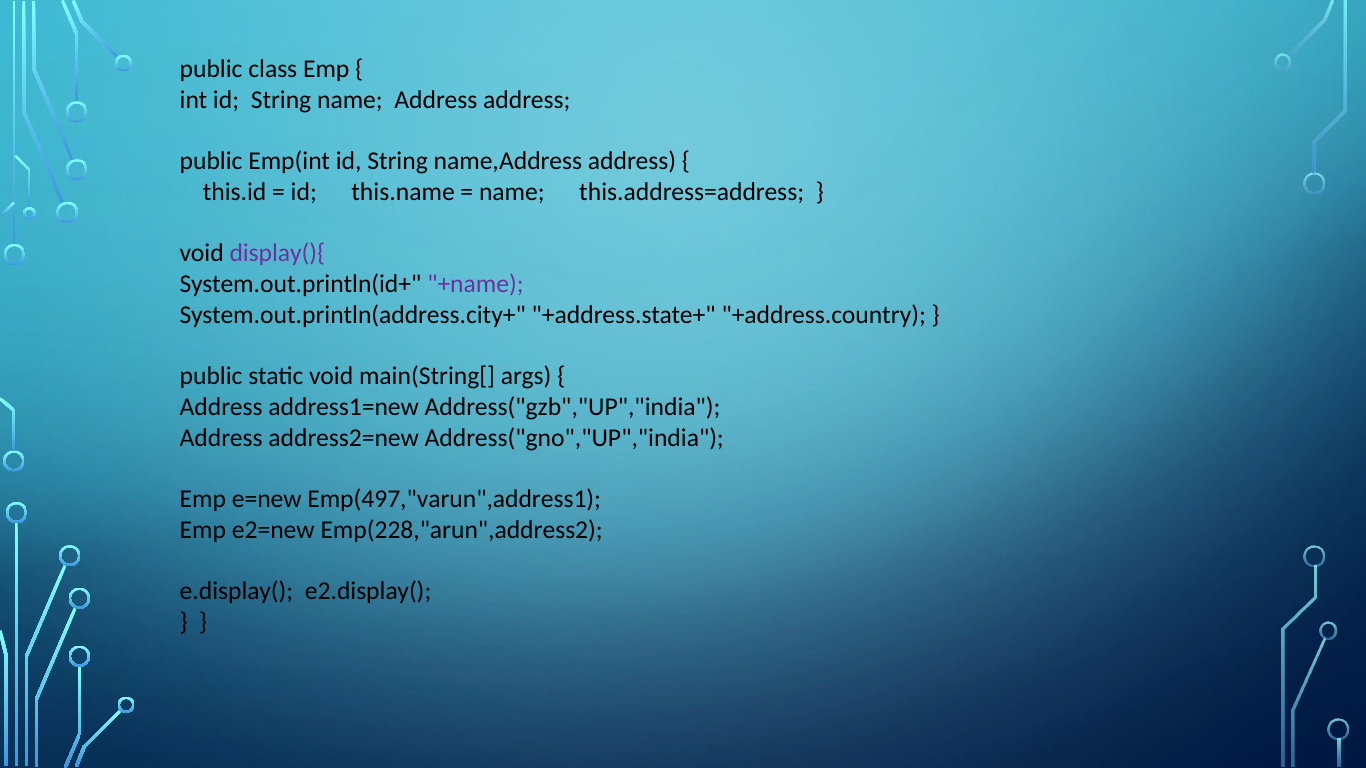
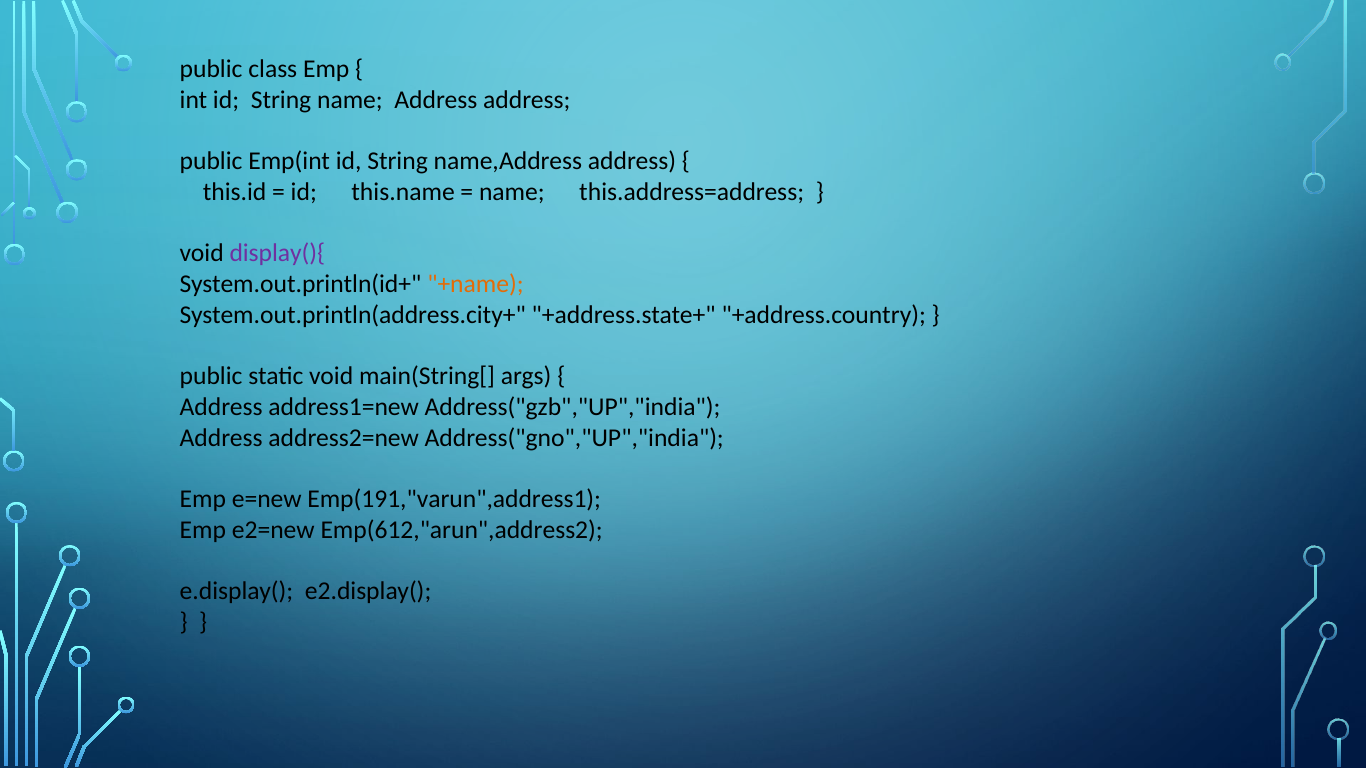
+name colour: purple -> orange (475, 284)
Emp(497,"varun",address1: Emp(497,"varun",address1 -> Emp(191,"varun",address1 (454, 499)
Emp(228,"arun",address2: Emp(228,"arun",address2 -> Emp(612,"arun",address2 (462, 530)
